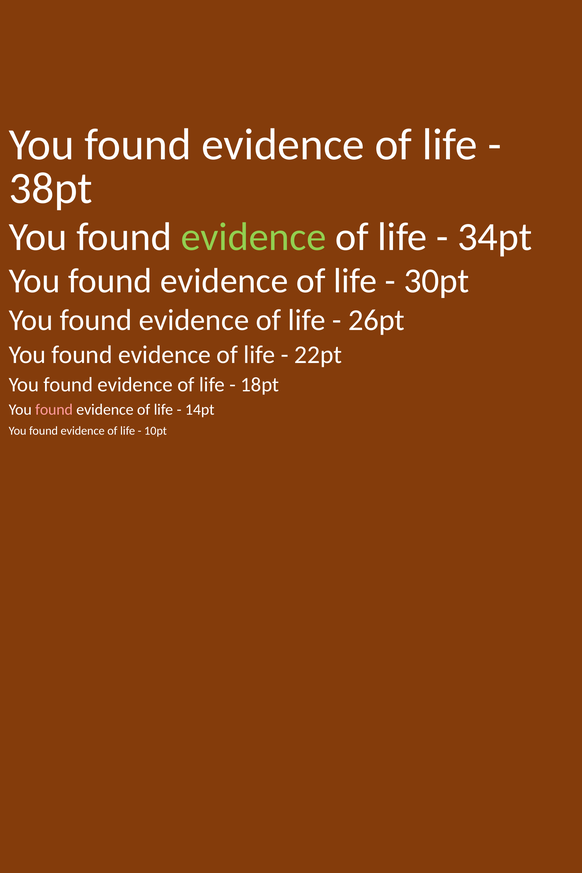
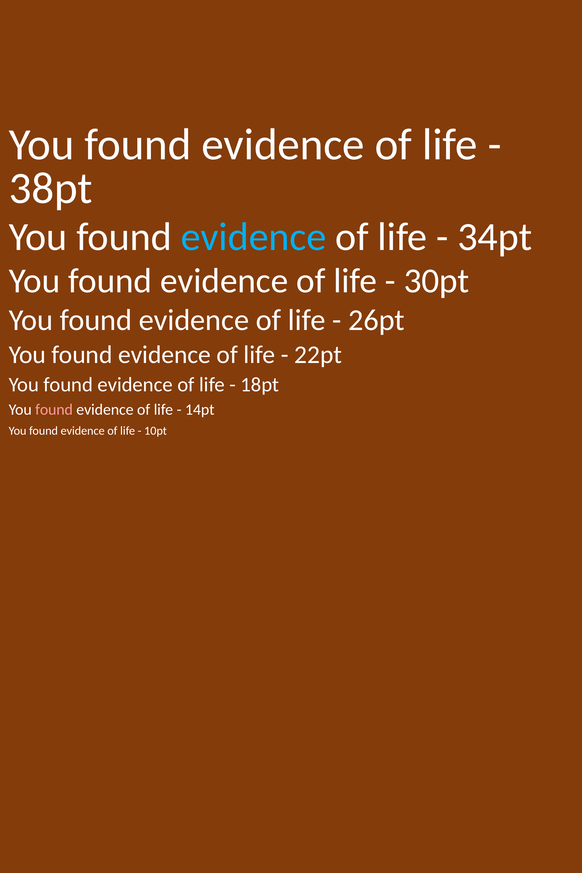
evidence colour: light green -> light blue (254, 237)
